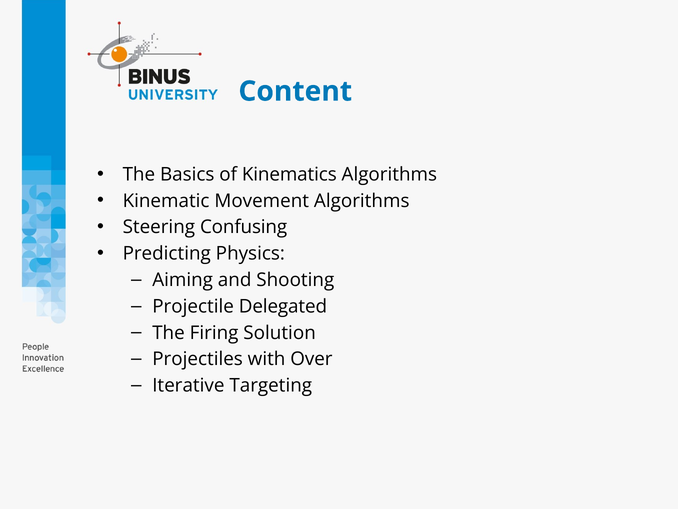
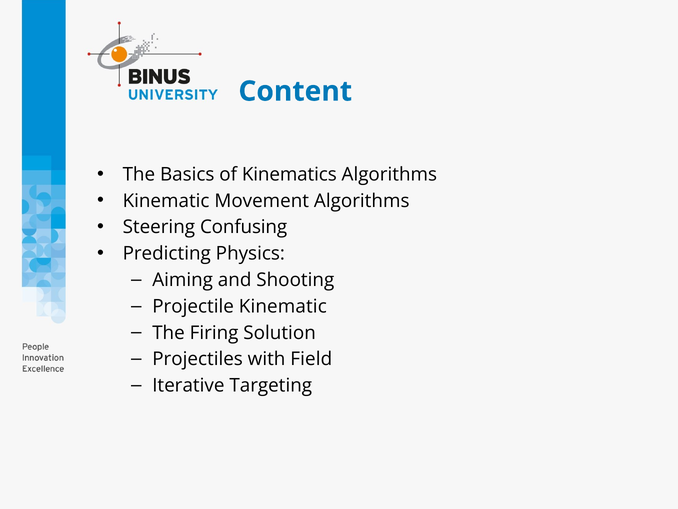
Projectile Delegated: Delegated -> Kinematic (283, 306)
Over: Over -> Field (311, 359)
